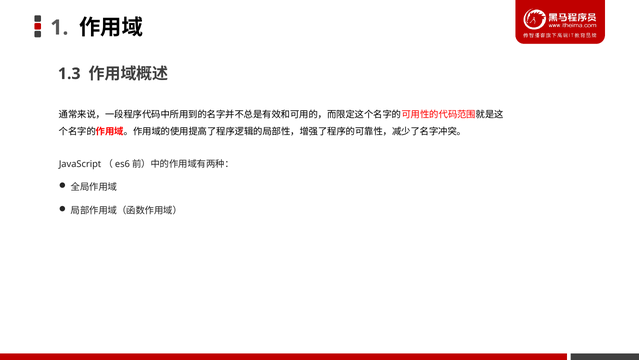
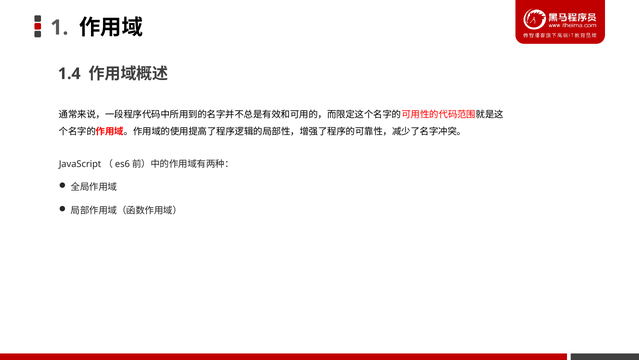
1.3: 1.3 -> 1.4 (69, 74)
